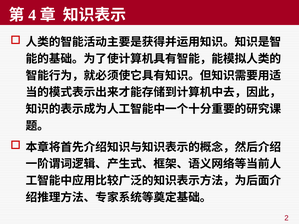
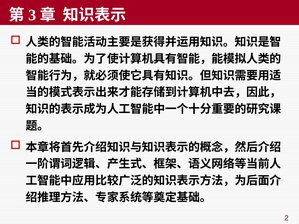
4: 4 -> 3 (32, 15)
